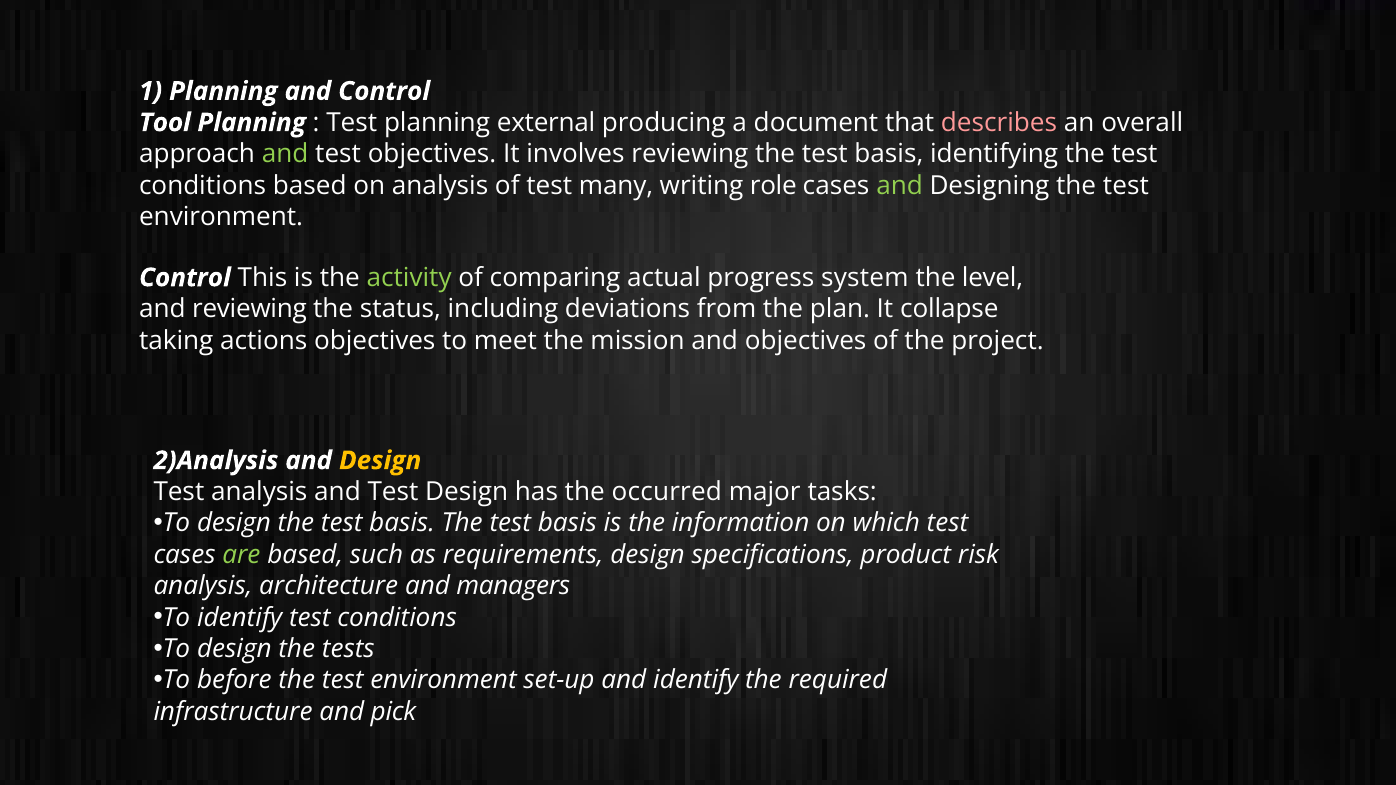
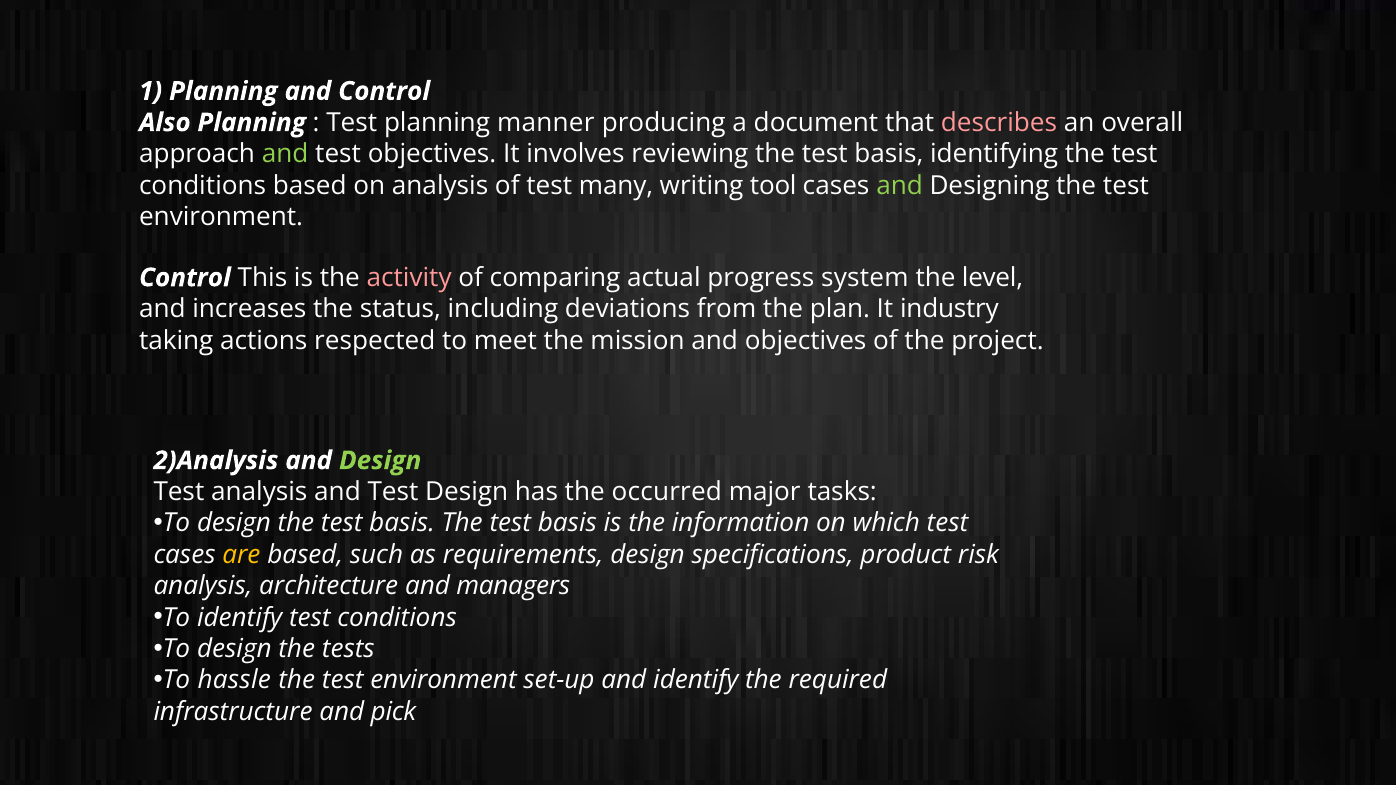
Tool: Tool -> Also (165, 123)
external: external -> manner (546, 123)
role: role -> tool (773, 185)
activity colour: light green -> pink (409, 278)
and reviewing: reviewing -> increases (249, 309)
collapse: collapse -> industry (949, 309)
actions objectives: objectives -> respected (375, 341)
Design colour: yellow -> light green (380, 461)
are colour: light green -> yellow (241, 555)
before: before -> hassle (234, 681)
